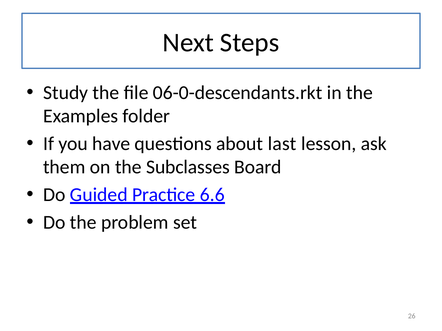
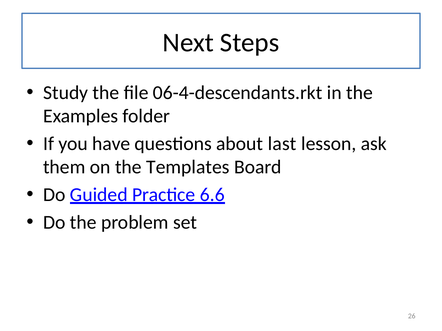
06-0-descendants.rkt: 06-0-descendants.rkt -> 06-4-descendants.rkt (238, 93)
Subclasses: Subclasses -> Templates (188, 167)
